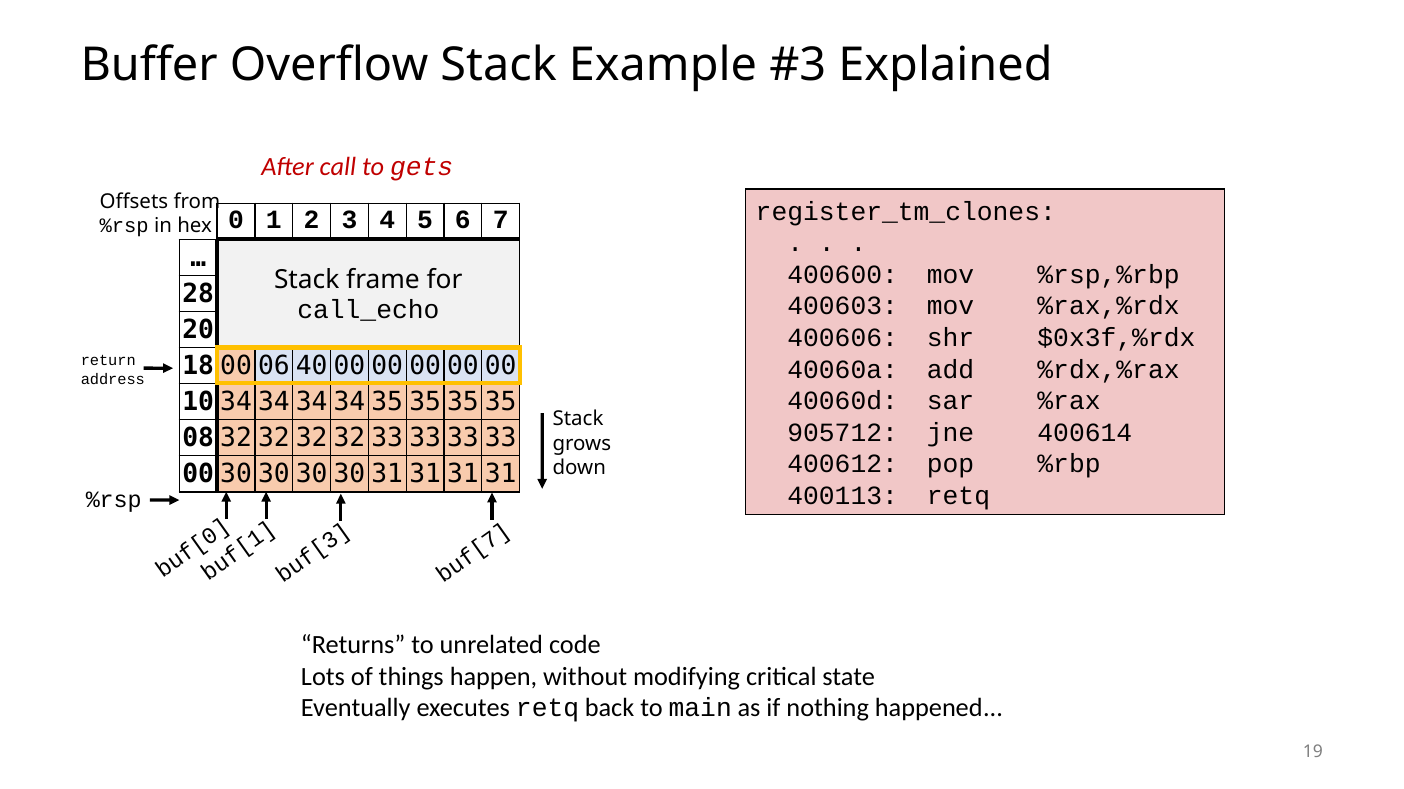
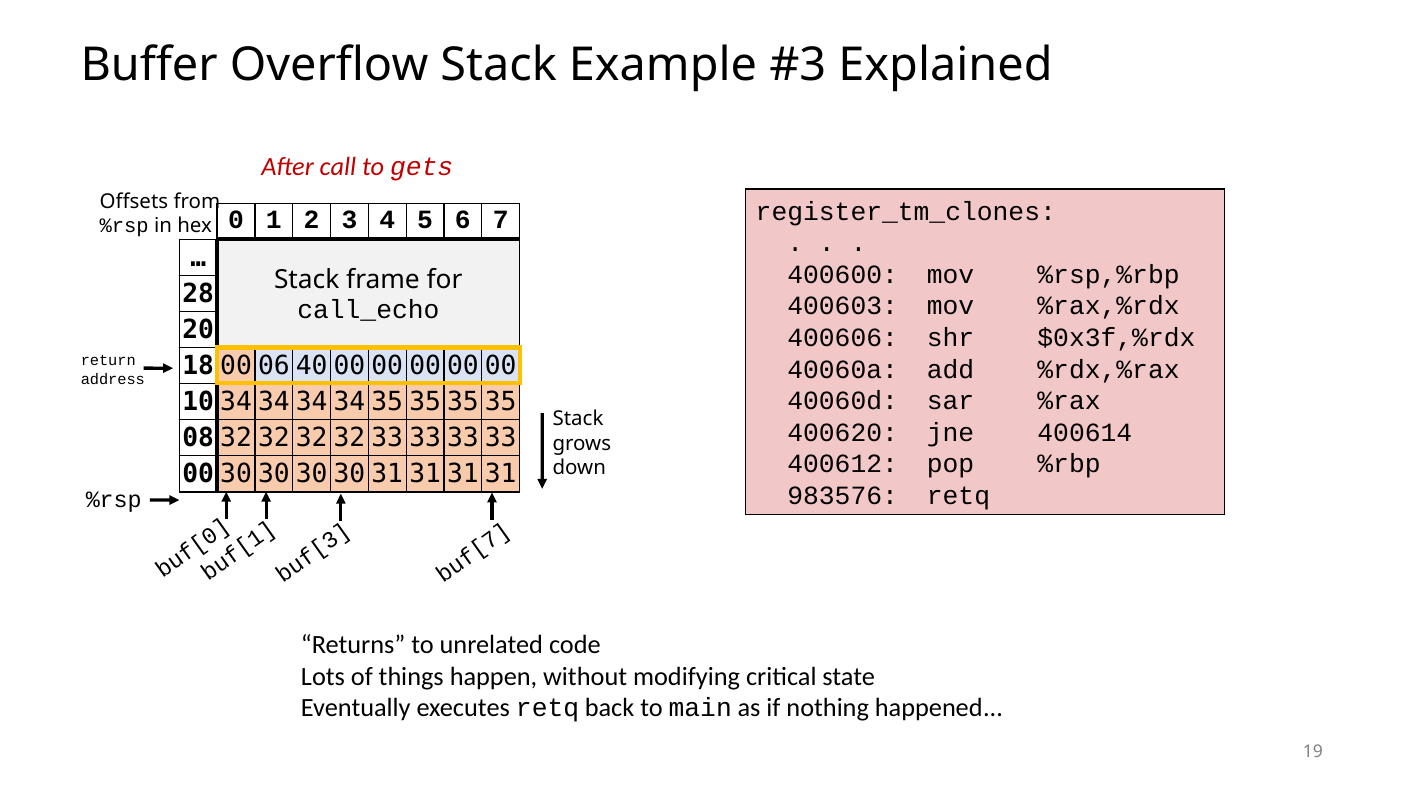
905712: 905712 -> 400620 (843, 433)
400113: 400113 -> 983576 (843, 496)
